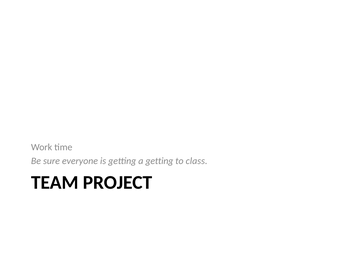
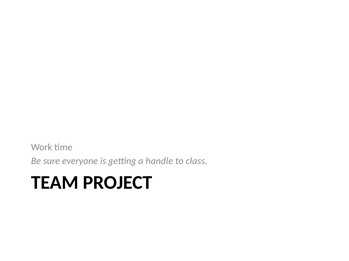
a getting: getting -> handle (159, 161)
